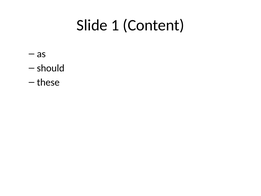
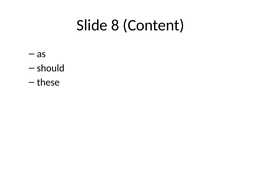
1: 1 -> 8 (115, 25)
